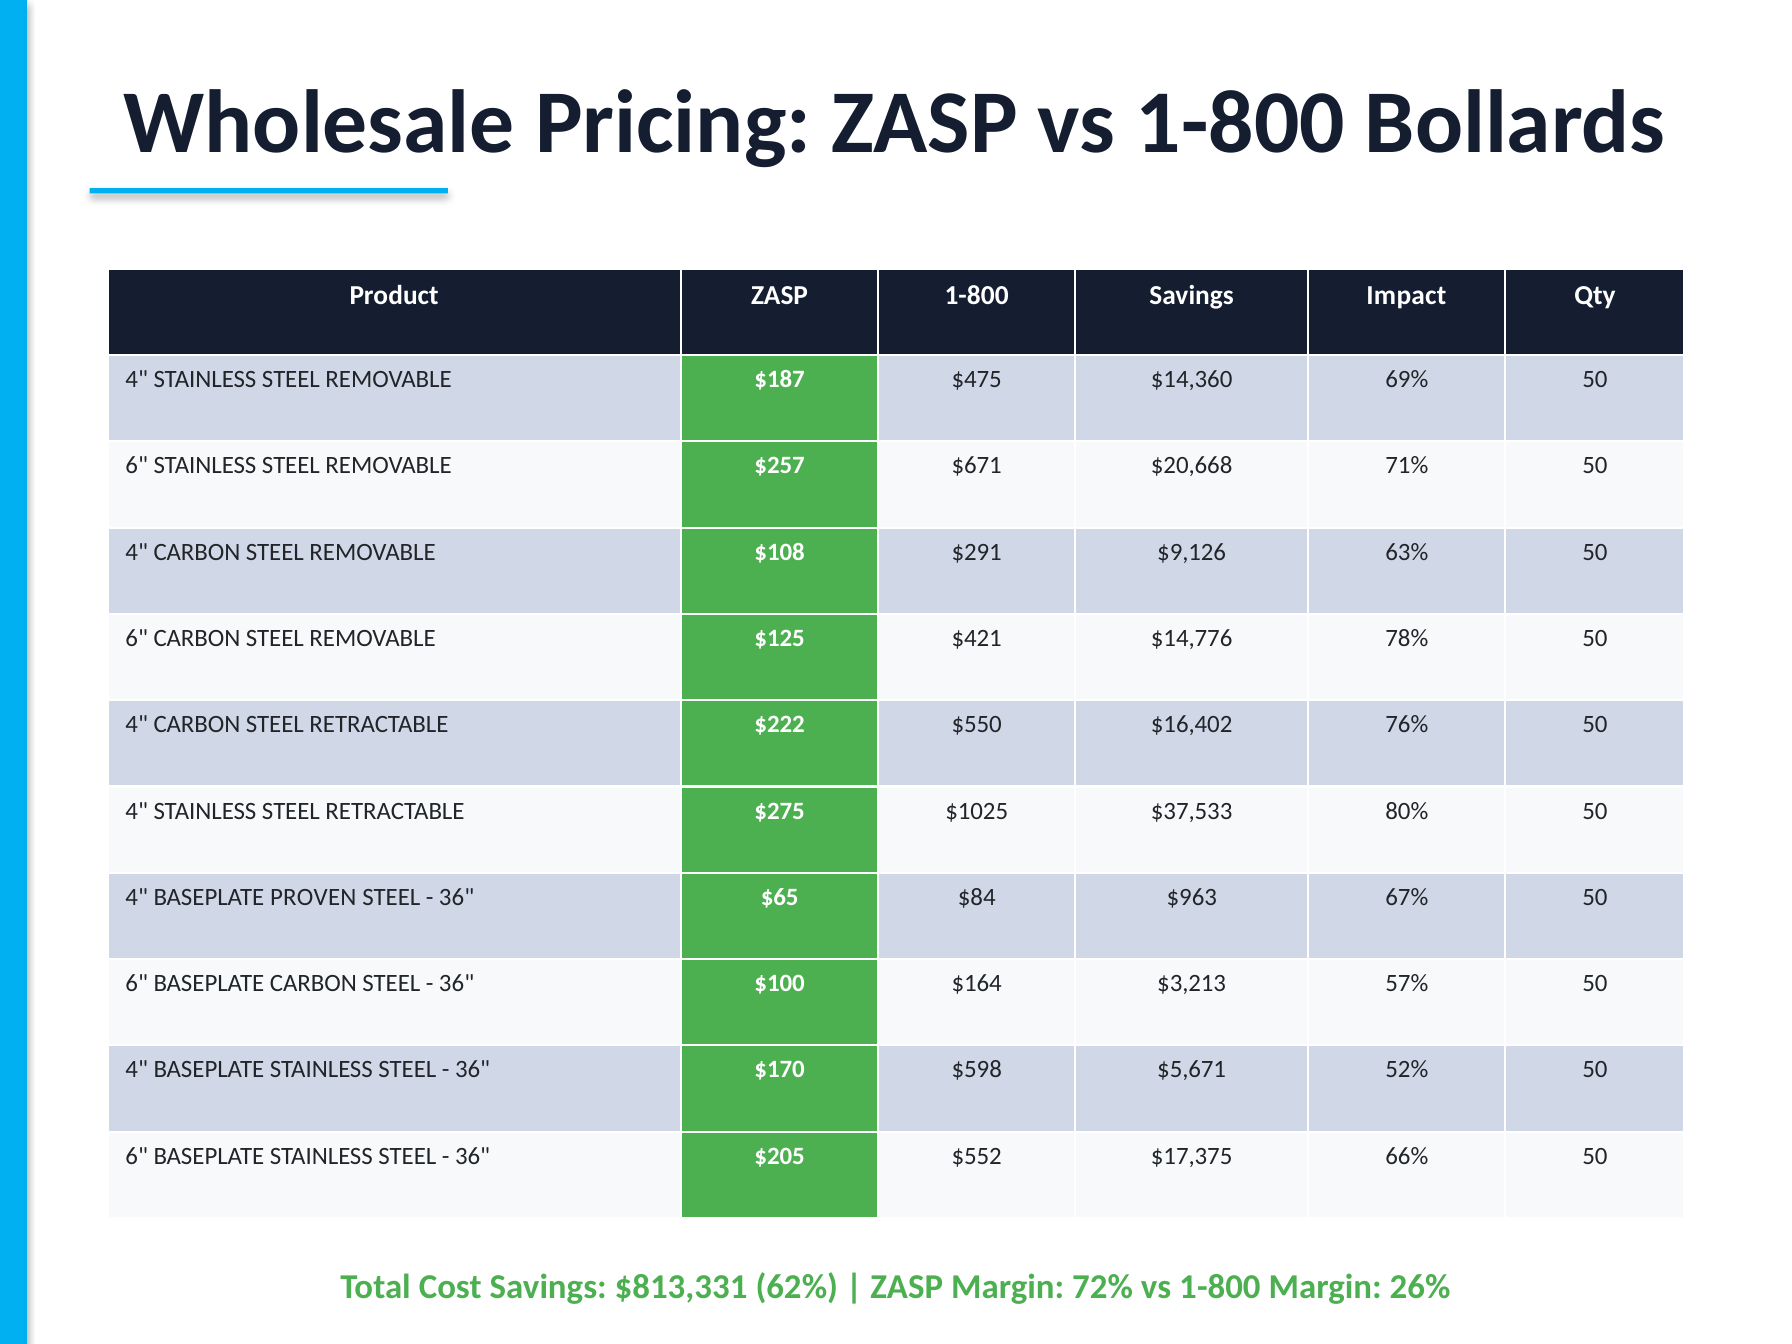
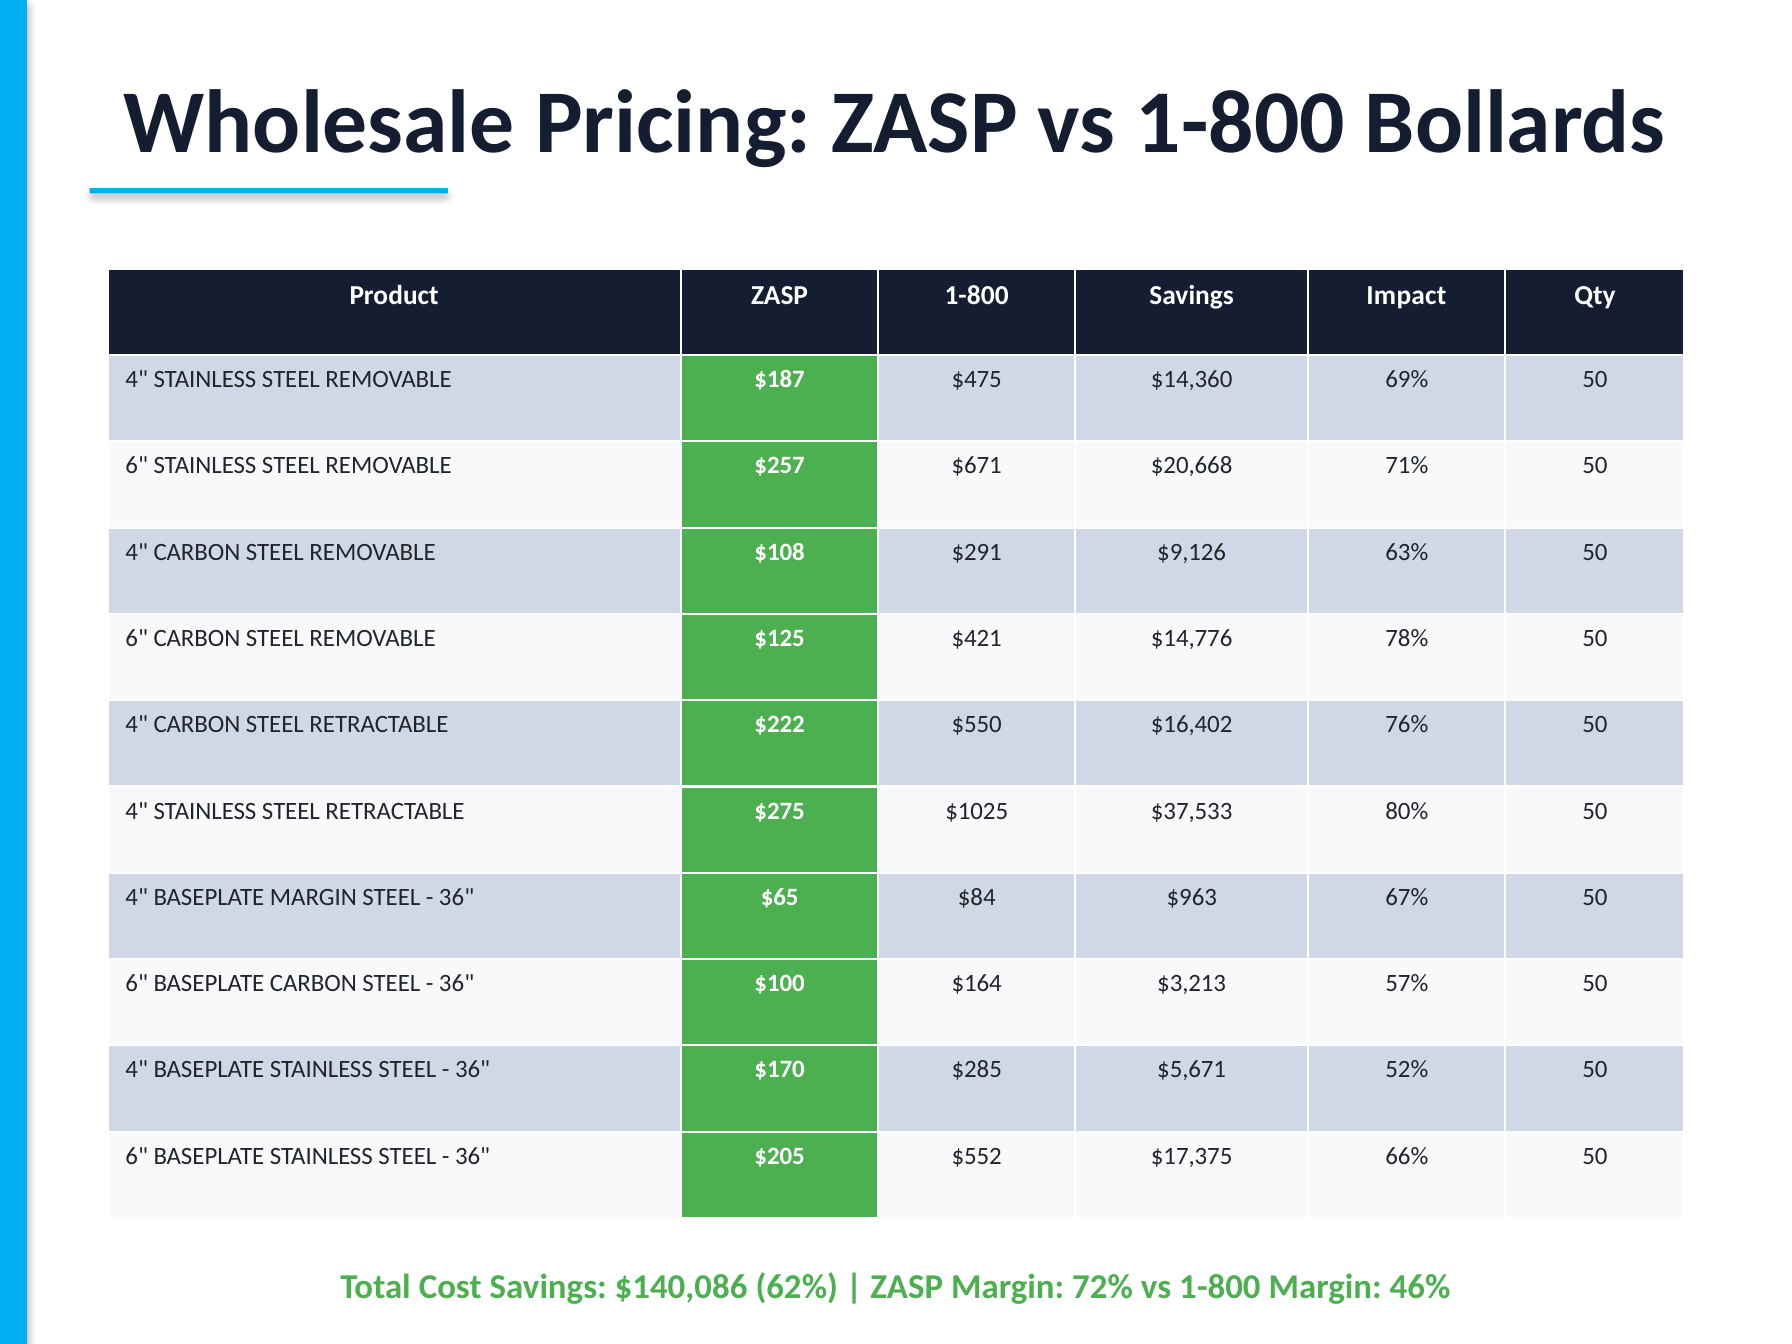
BASEPLATE PROVEN: PROVEN -> MARGIN (313, 897)
$598: $598 -> $285 (977, 1070)
$813,331: $813,331 -> $140,086 (681, 1287)
26%: 26% -> 46% (1420, 1287)
